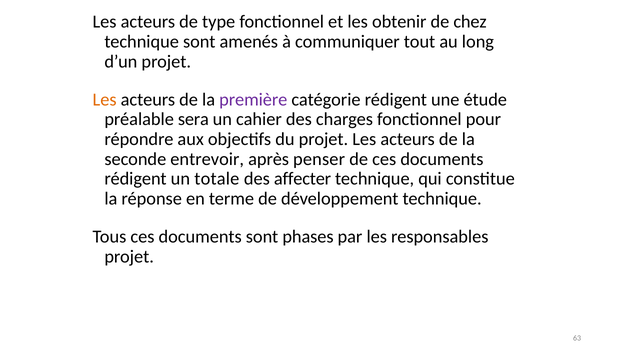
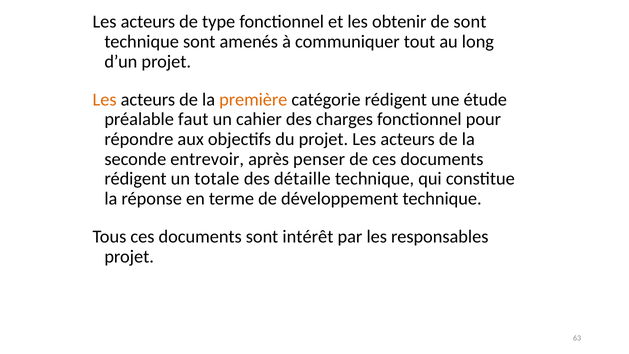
de chez: chez -> sont (470, 22)
première colour: purple -> orange (253, 100)
sera: sera -> faut (193, 119)
affecter: affecter -> détaille (302, 179)
phases: phases -> intérêt (308, 237)
